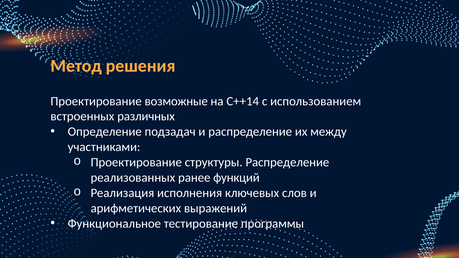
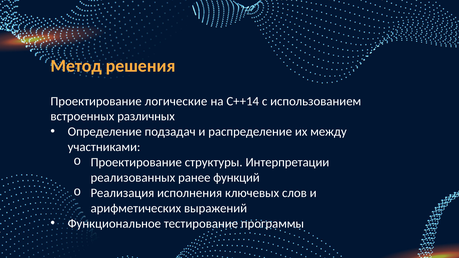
возможные: возможные -> логические (176, 101)
структуры Распределение: Распределение -> Интерпретации (287, 162)
